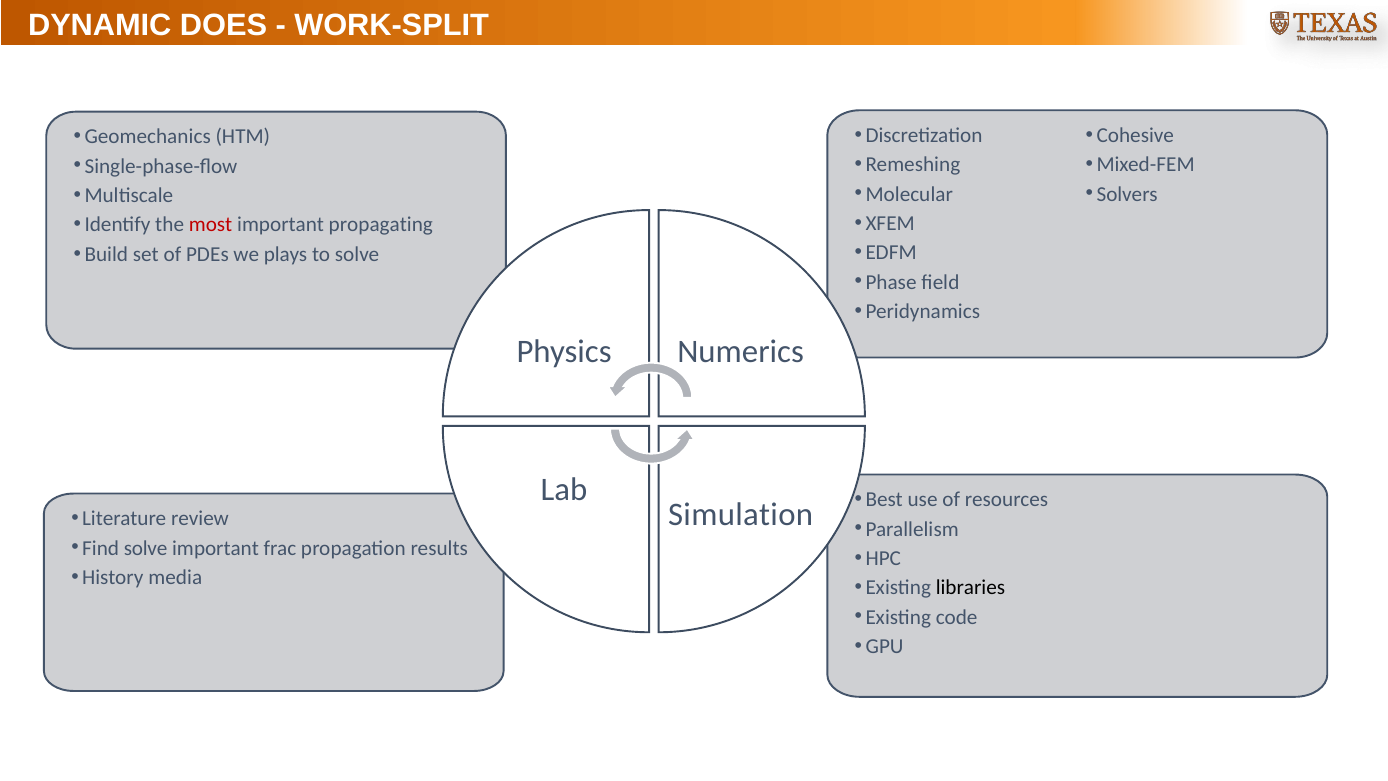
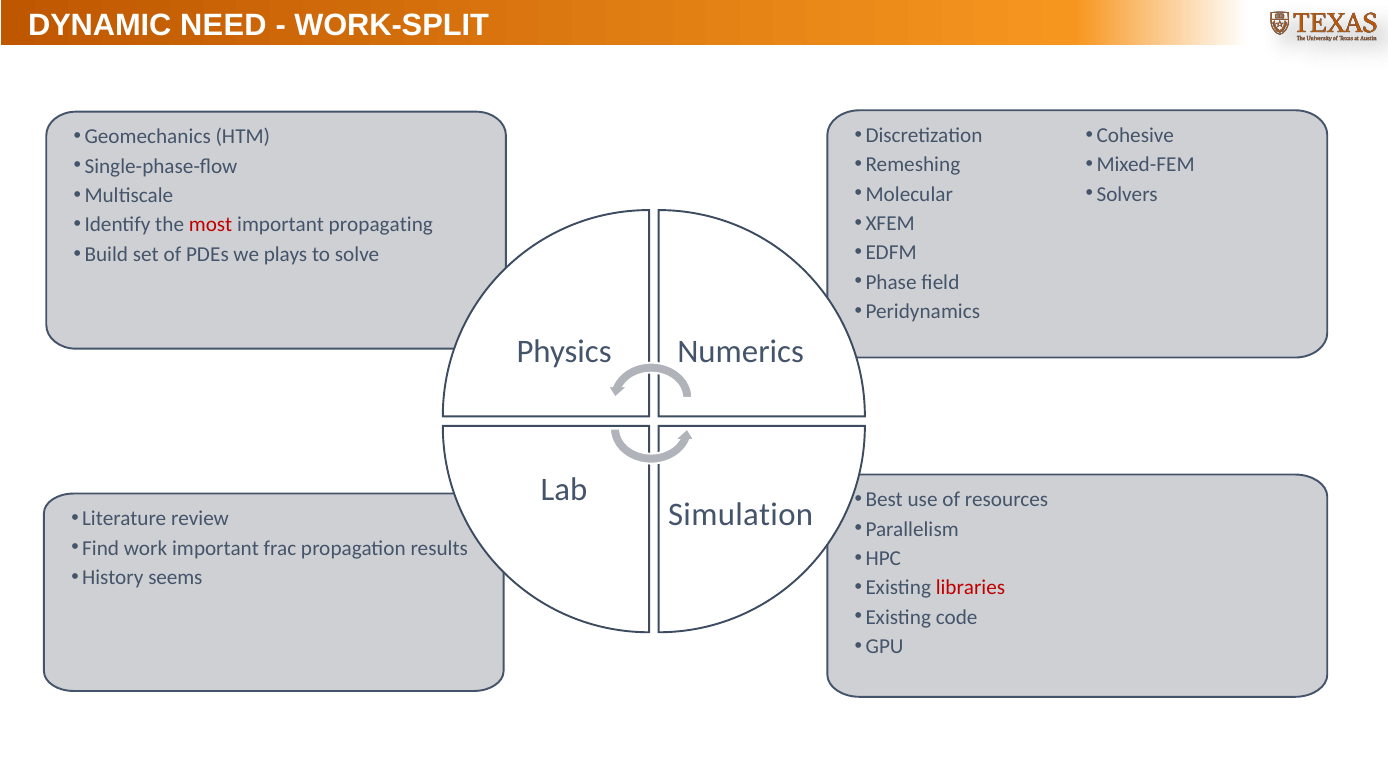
DOES: DOES -> NEED (223, 25)
Find solve: solve -> work (145, 548)
media: media -> seems (175, 577)
libraries colour: black -> red (970, 588)
